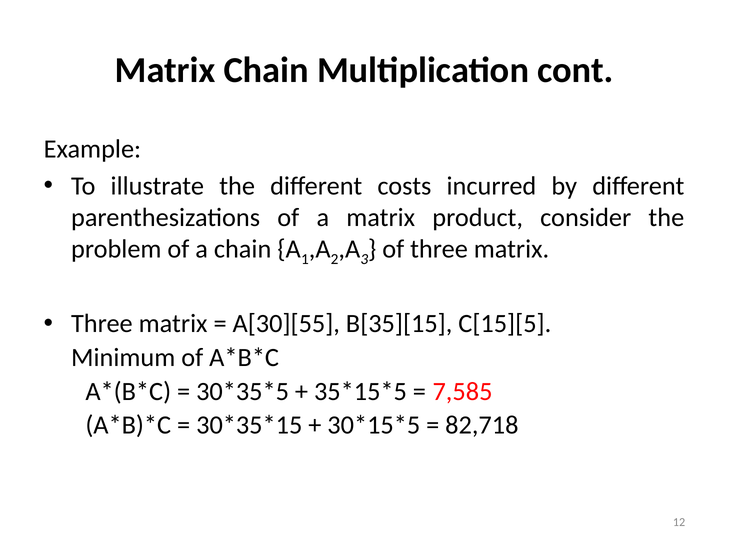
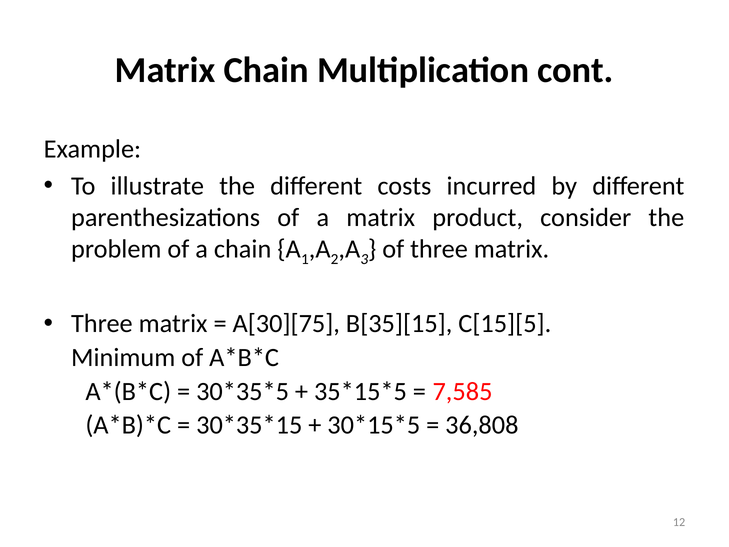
A[30][55: A[30][55 -> A[30][75 (286, 324)
82,718: 82,718 -> 36,808 (482, 425)
